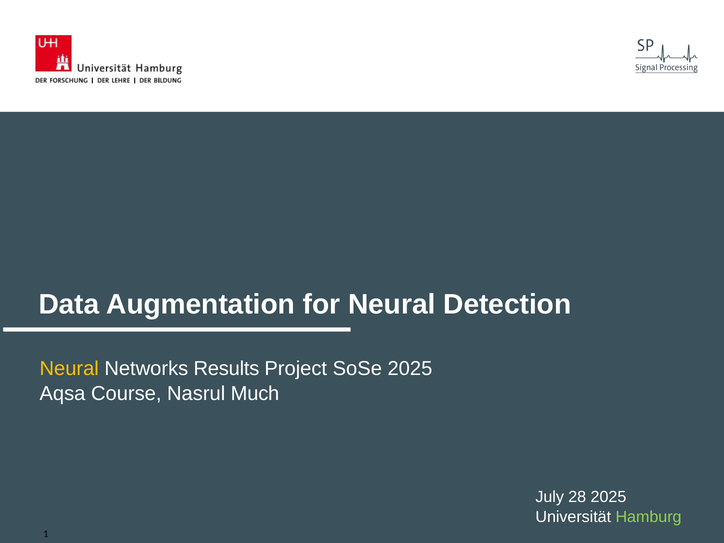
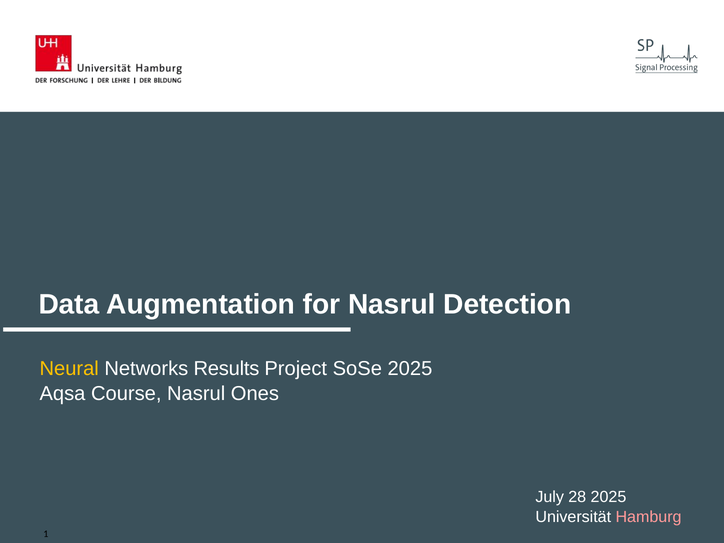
for Neural: Neural -> Nasrul (392, 305)
Much: Much -> Ones (255, 394)
Hamburg colour: light green -> pink (649, 517)
